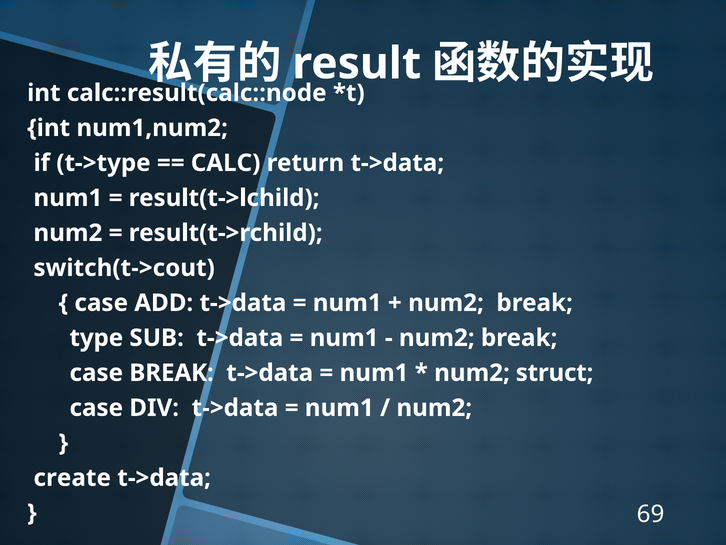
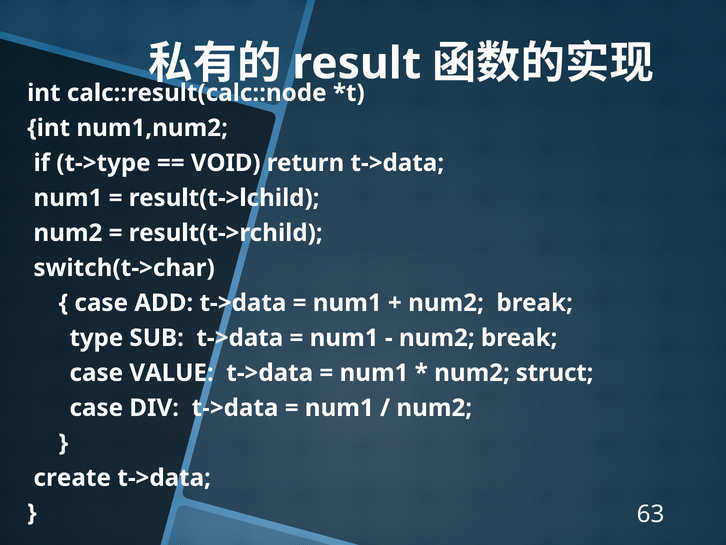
CALC: CALC -> VOID (226, 163)
switch(t->cout: switch(t->cout -> switch(t->char (124, 268)
case BREAK: BREAK -> VALUE (171, 373)
69: 69 -> 63 (651, 514)
